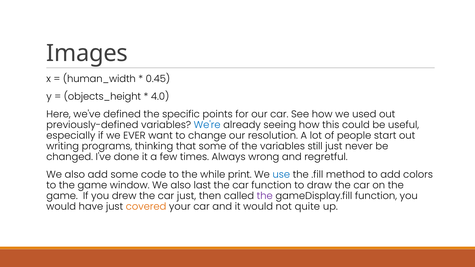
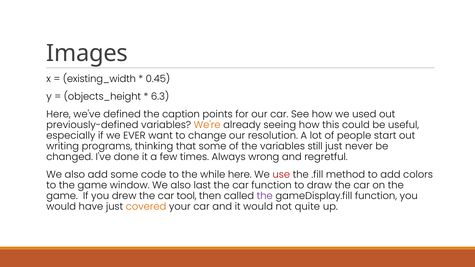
human_width: human_width -> existing_width (99, 79)
4.0: 4.0 -> 6.3 (160, 97)
specific: specific -> caption (181, 114)
We're colour: blue -> orange (207, 125)
while print: print -> here (240, 175)
use colour: blue -> red (281, 175)
car just: just -> tool (187, 196)
